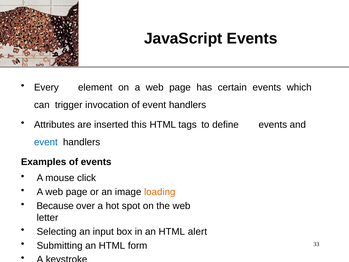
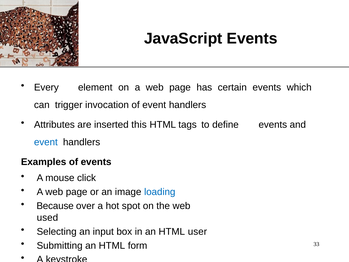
loading colour: orange -> blue (160, 192)
letter: letter -> used (47, 217)
alert: alert -> user (197, 231)
